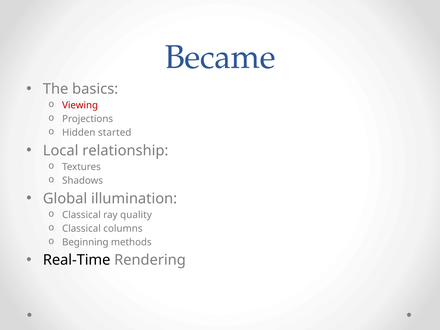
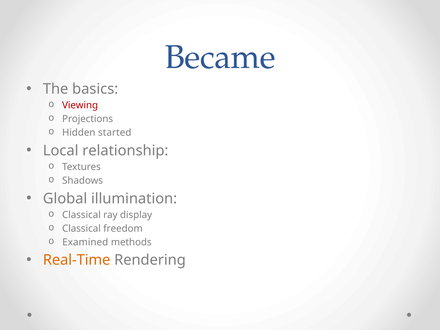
quality: quality -> display (136, 215)
columns: columns -> freedom (123, 228)
Beginning: Beginning -> Examined (85, 242)
Real-Time colour: black -> orange (77, 260)
